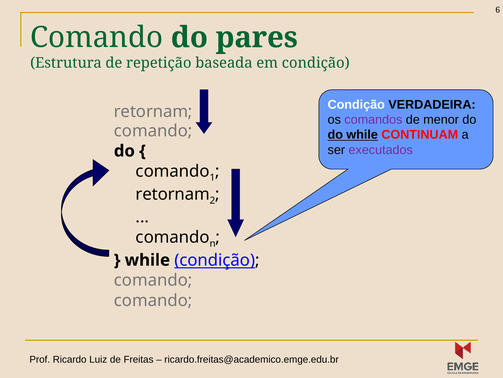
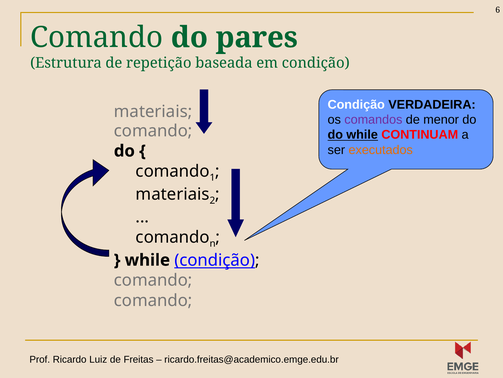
retornam: retornam -> materiais (153, 111)
executados colour: purple -> orange (381, 150)
retornam: retornam -> materiais (173, 194)
